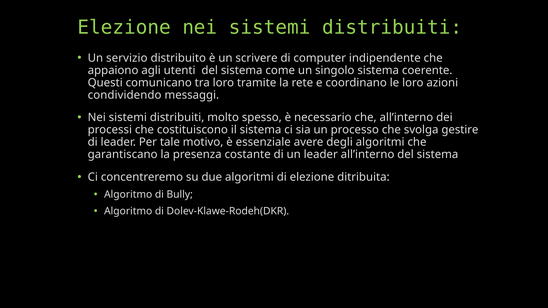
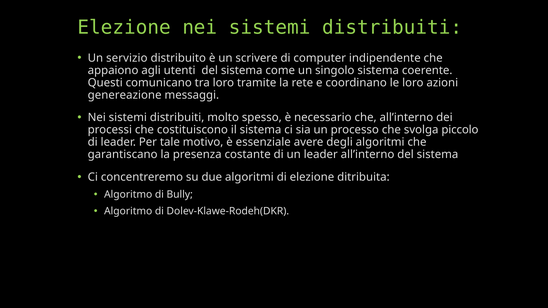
condividendo: condividendo -> genereazione (125, 95)
gestire: gestire -> piccolo (460, 130)
